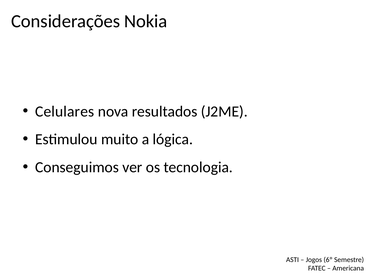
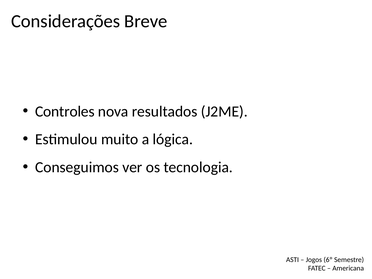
Nokia: Nokia -> Breve (146, 21)
Celulares: Celulares -> Controles (65, 111)
